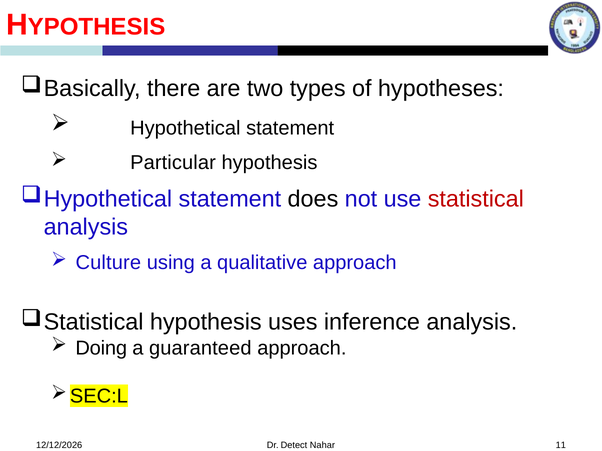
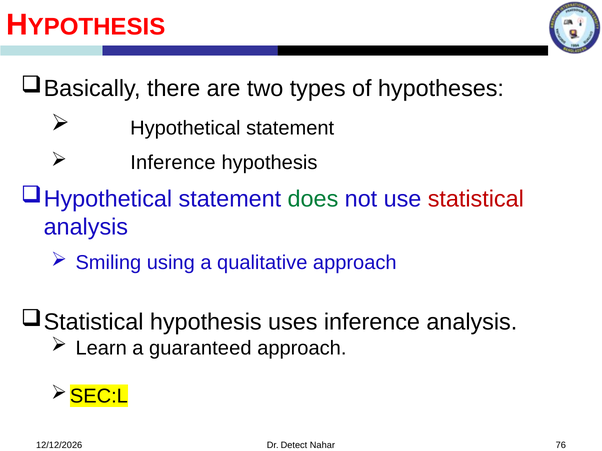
Particular: Particular -> Inference (173, 163)
does colour: black -> green (313, 199)
Culture: Culture -> Smiling (108, 263)
Doing: Doing -> Learn (101, 348)
11: 11 -> 76 (561, 446)
